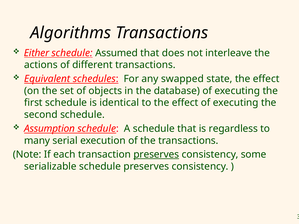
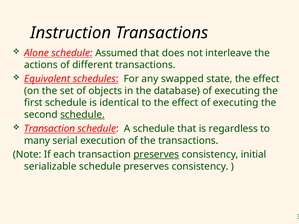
Algorithms: Algorithms -> Instruction (71, 33)
Either: Either -> Alone (36, 53)
schedule underline: none -> present (82, 115)
Assumption: Assumption -> Transaction (50, 129)
some: some -> initial (254, 155)
